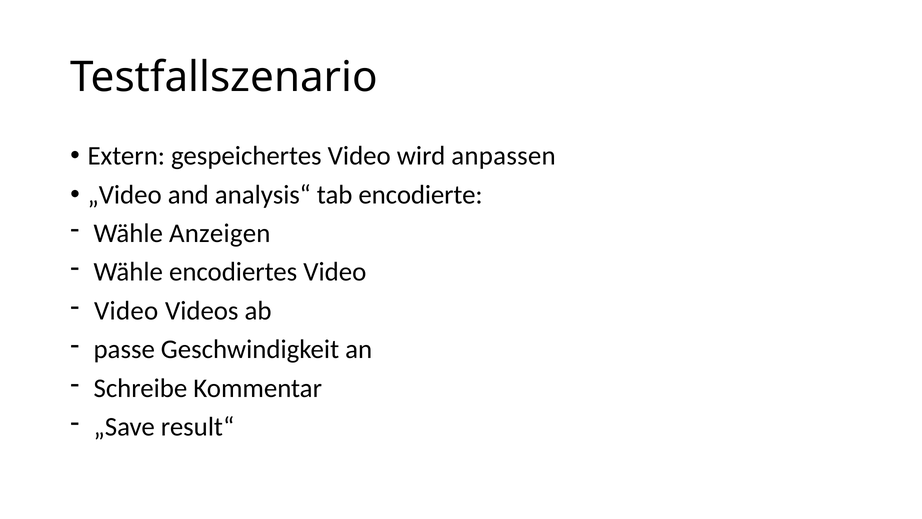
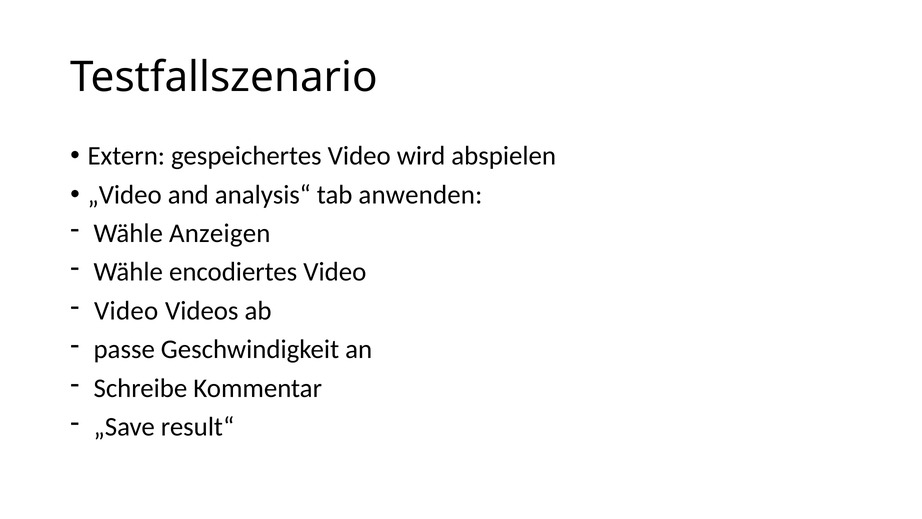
anpassen: anpassen -> abspielen (504, 156)
encodierte: encodierte -> anwenden (420, 195)
